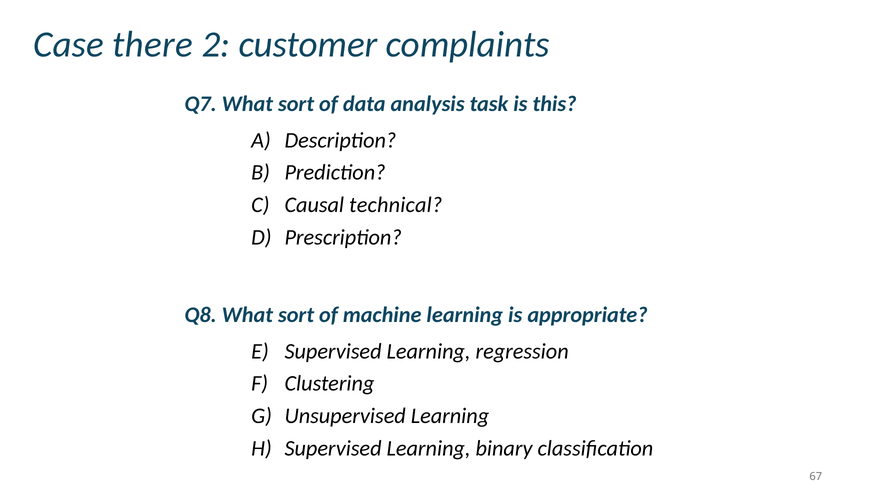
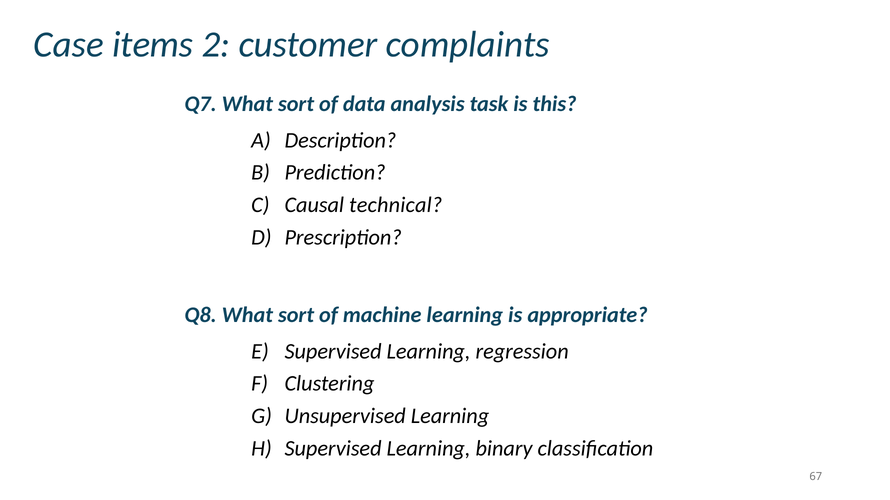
there: there -> items (153, 44)
